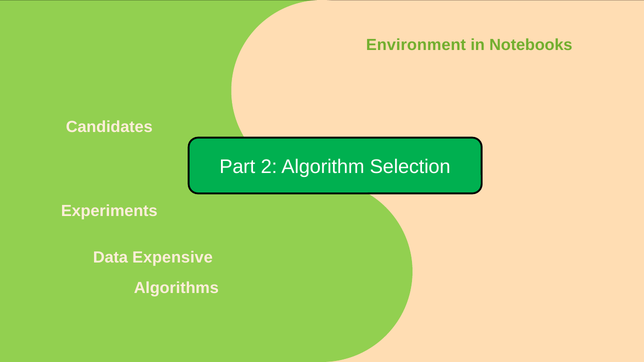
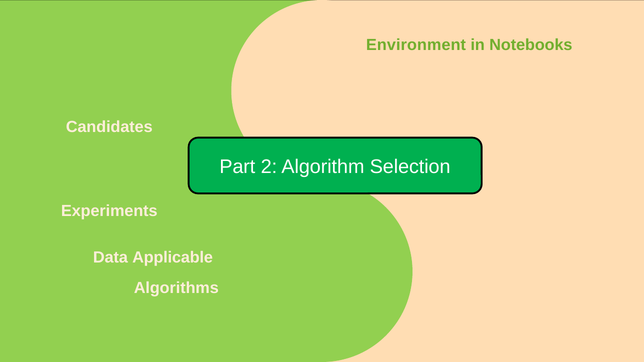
Expensive: Expensive -> Applicable (173, 258)
